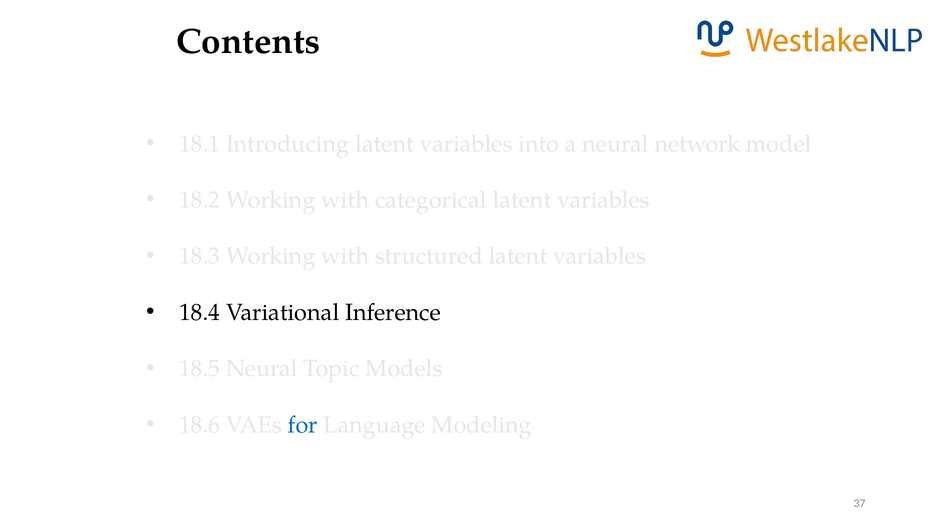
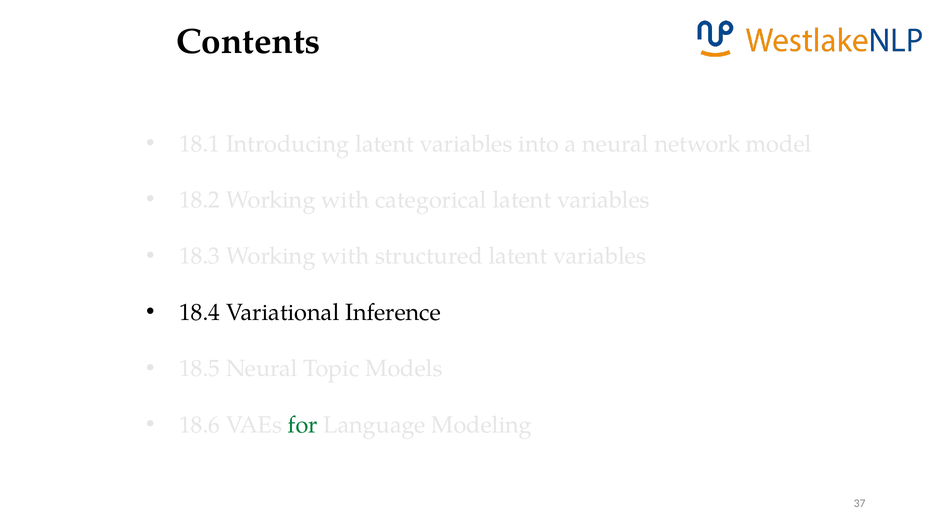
for colour: blue -> green (303, 425)
